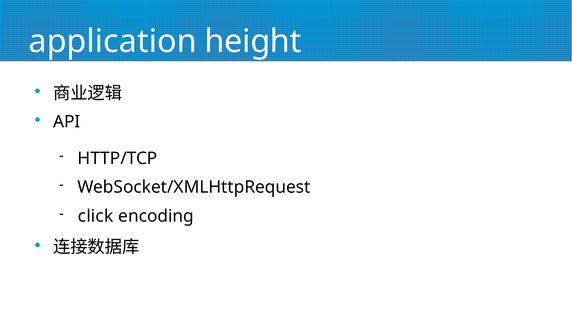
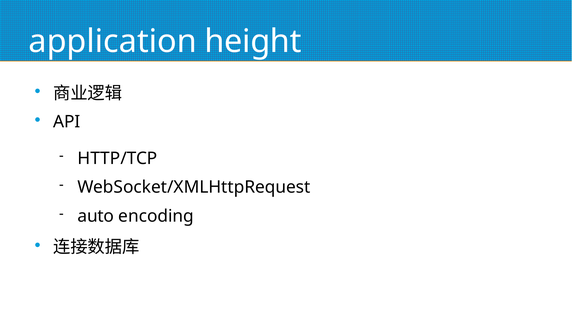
click: click -> auto (96, 216)
